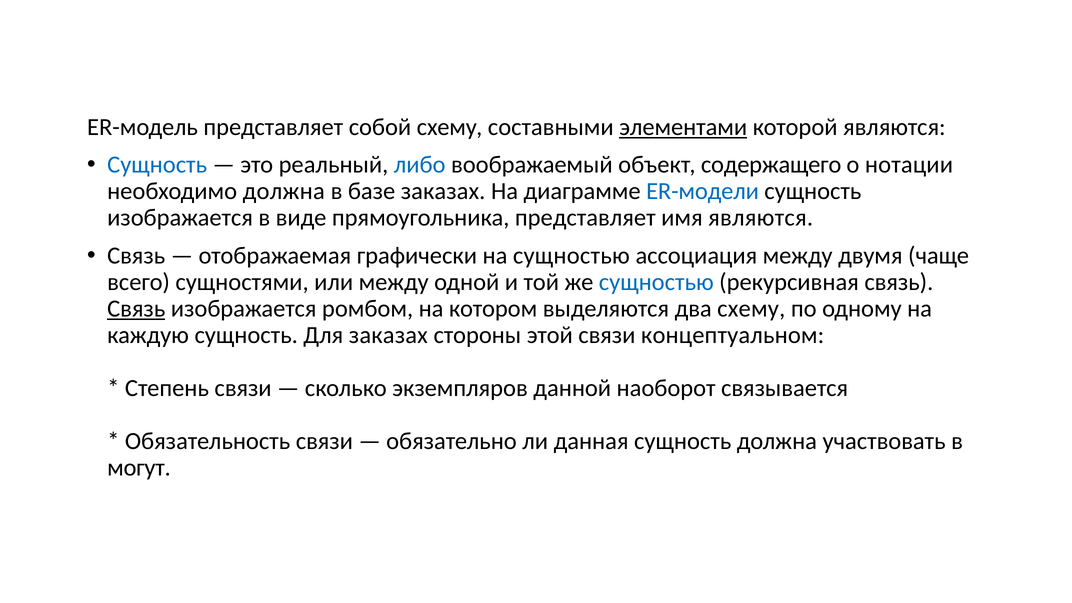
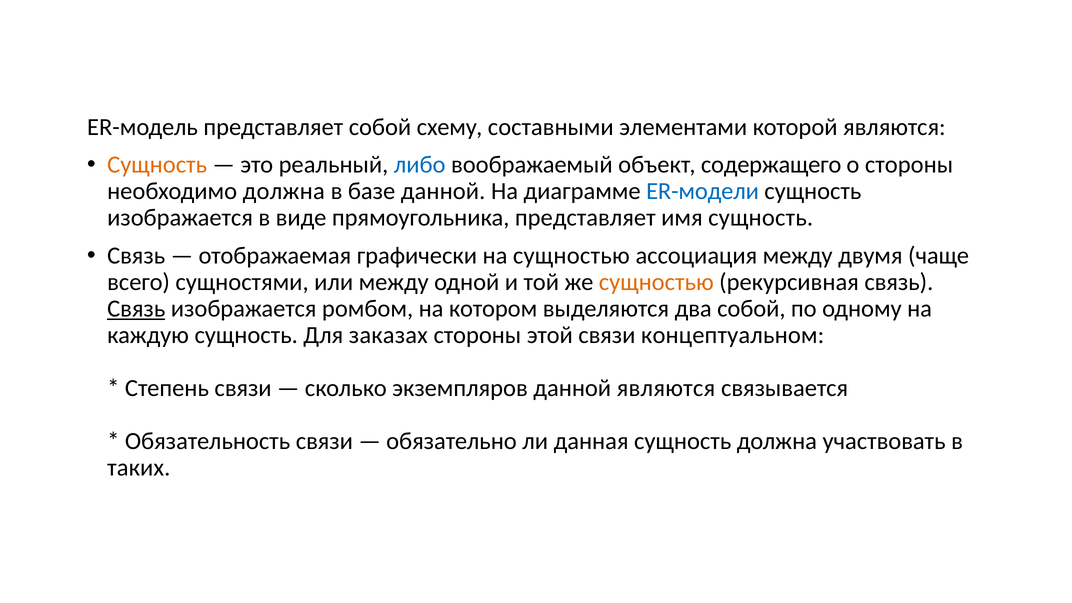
элементами underline: present -> none (683, 127)
Сущность colour: blue -> orange (157, 165)
о нотации: нотации -> стороны (909, 165)
базе заказах: заказах -> данной (443, 191)
имя являются: являются -> сущность (761, 218)
сущностью colour: blue -> orange (656, 282)
два схему: схему -> собой (751, 309)
данной наоборот: наоборот -> являются (666, 388)
могут: могут -> таких (139, 468)
